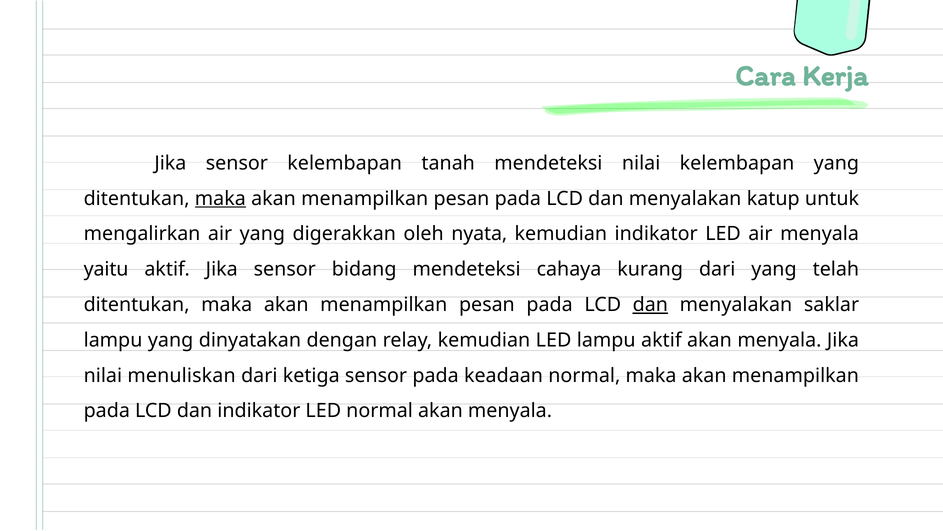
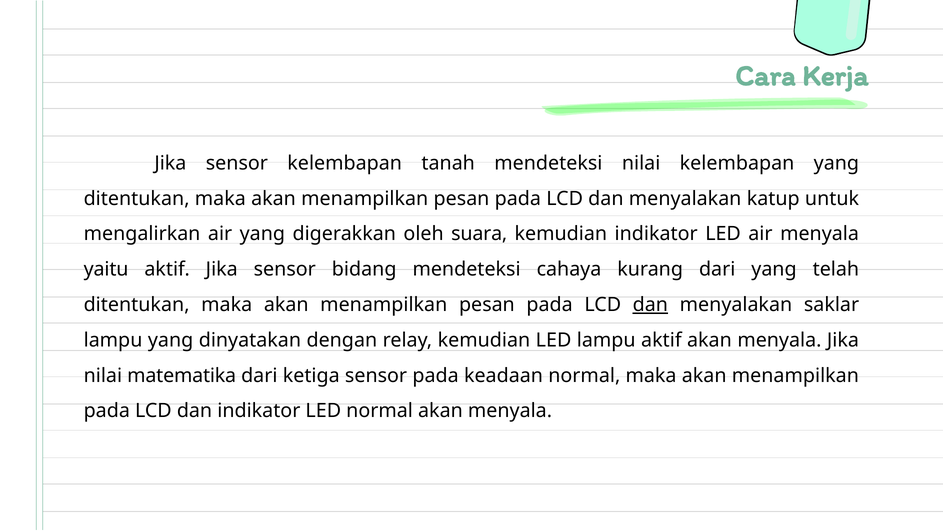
maka underline: present -> none (220, 198)
nyata: nyata -> suara (479, 234)
menuliskan: menuliskan -> matematika (182, 375)
